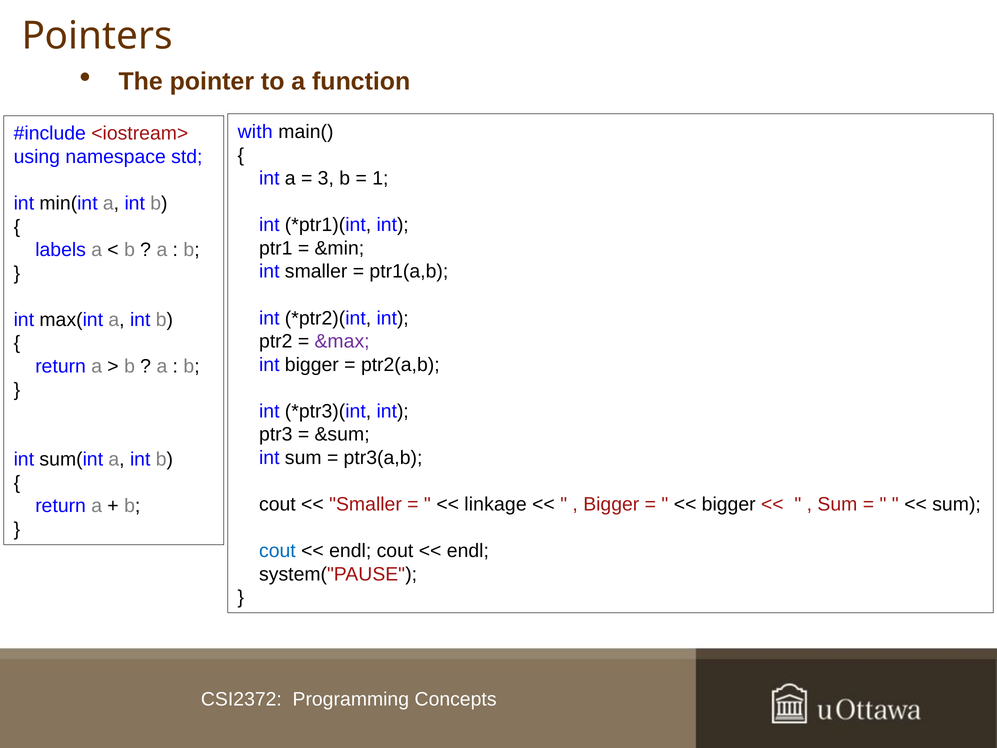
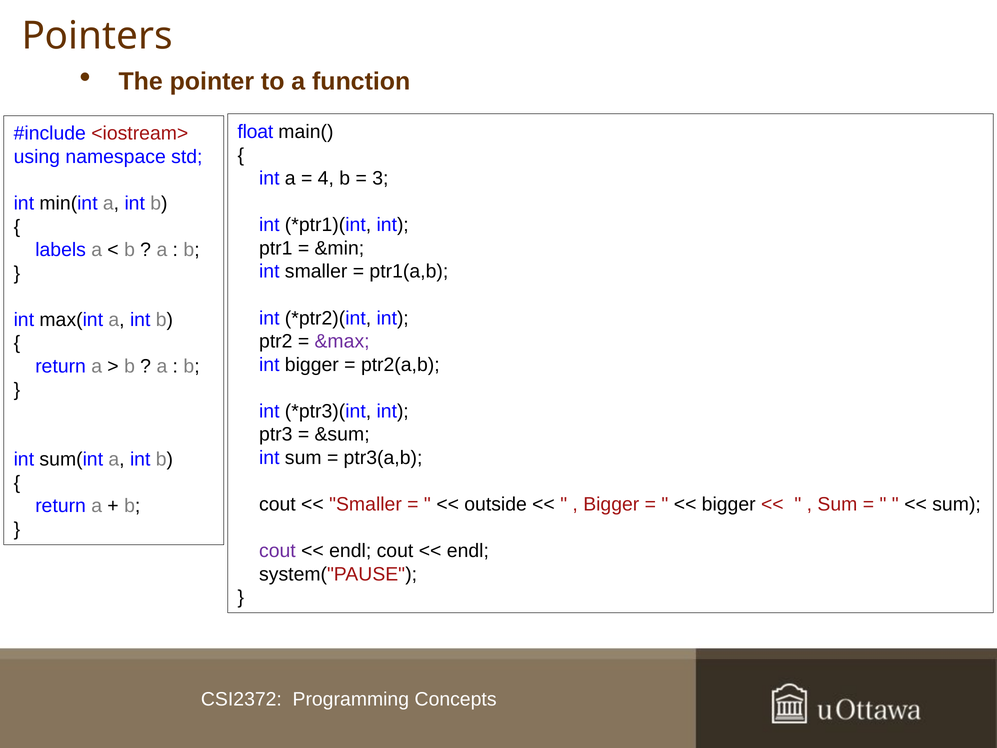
with: with -> float (255, 132)
3: 3 -> 4 (326, 178)
1: 1 -> 3 (380, 178)
linkage: linkage -> outside (496, 504)
cout colour: blue -> purple (277, 551)
